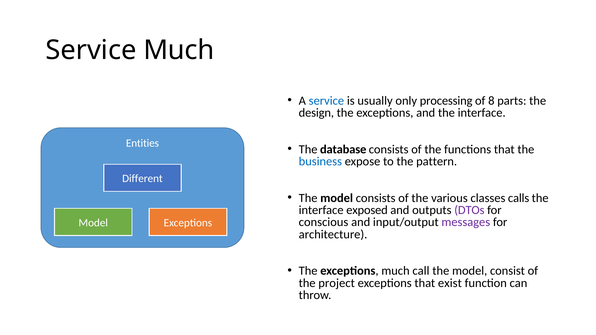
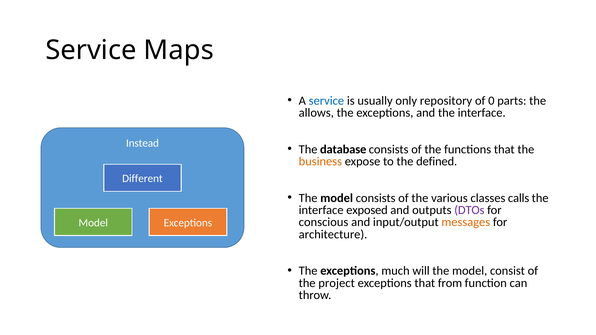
Service Much: Much -> Maps (179, 50)
processing: processing -> repository (446, 101)
8: 8 -> 0 (491, 101)
design: design -> allows (316, 113)
Entities: Entities -> Instead (142, 143)
business colour: blue -> orange (320, 162)
pattern: pattern -> defined (437, 162)
messages colour: purple -> orange (466, 222)
call: call -> will (421, 271)
exist: exist -> from (450, 283)
